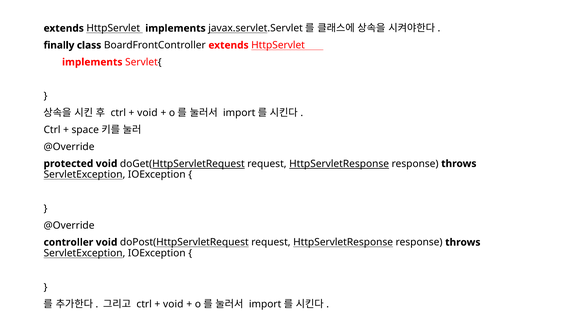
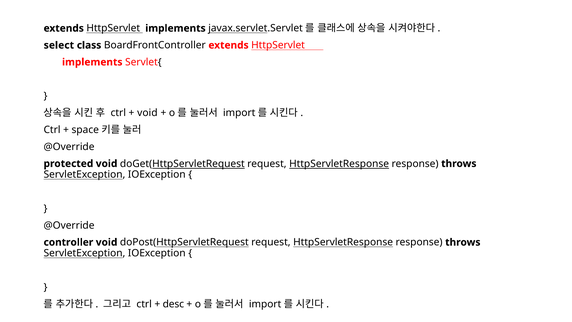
finally: finally -> select (59, 45)
void: void -> desc (173, 304)
